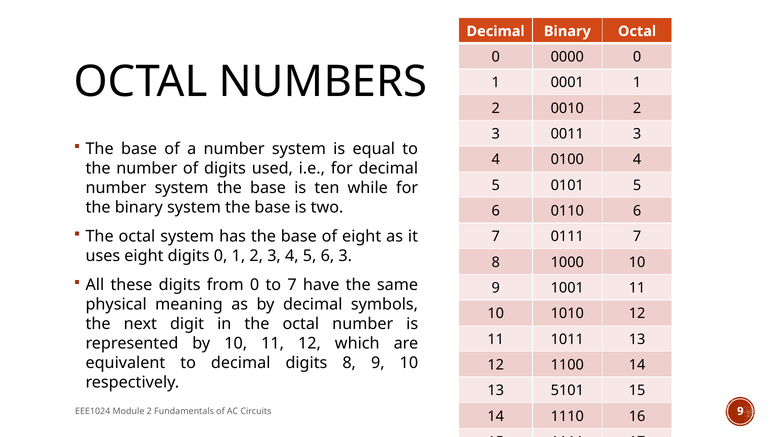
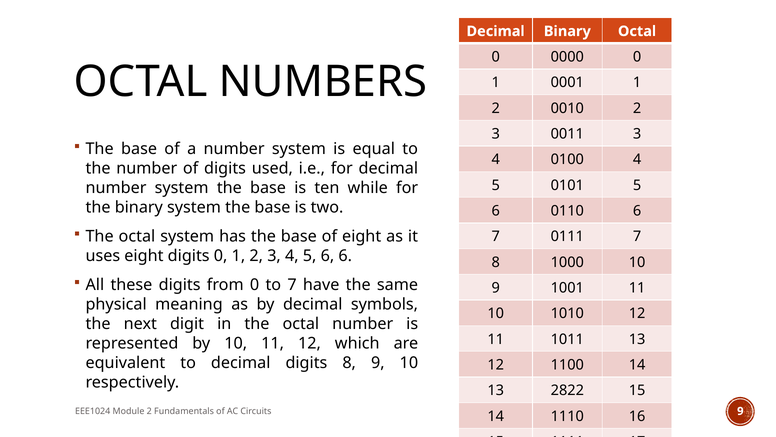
6 3: 3 -> 6 (345, 256)
5101: 5101 -> 2822 (567, 390)
